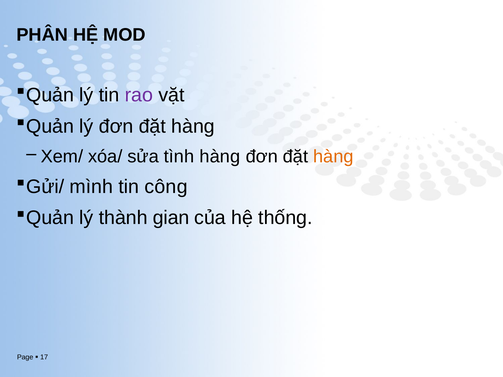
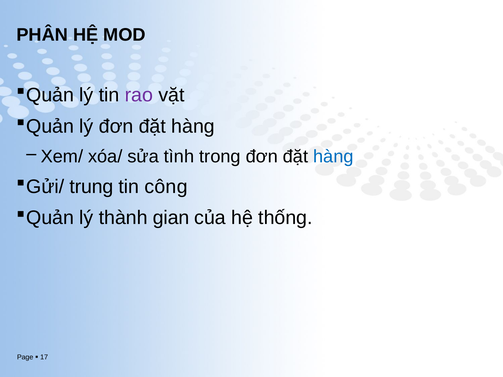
tình hàng: hàng -> trong (220, 157)
hàng colour: orange -> blue (333, 157)
mình: mình -> trung (91, 187)
